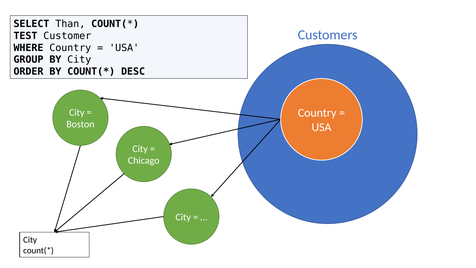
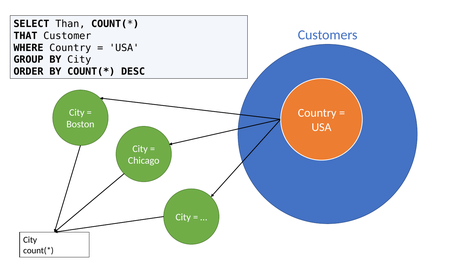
TEST: TEST -> THAT (25, 36)
